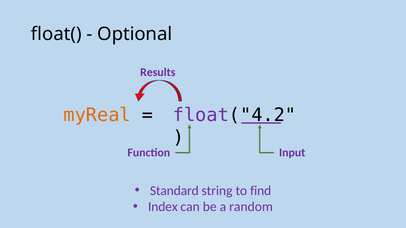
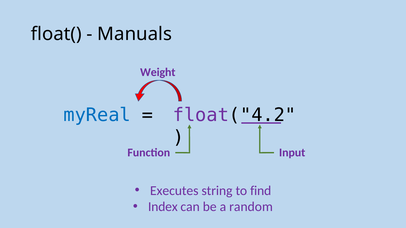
Optional: Optional -> Manuals (135, 34)
Results: Results -> Weight (158, 72)
myReal colour: orange -> blue (97, 115)
Standard: Standard -> Executes (174, 191)
